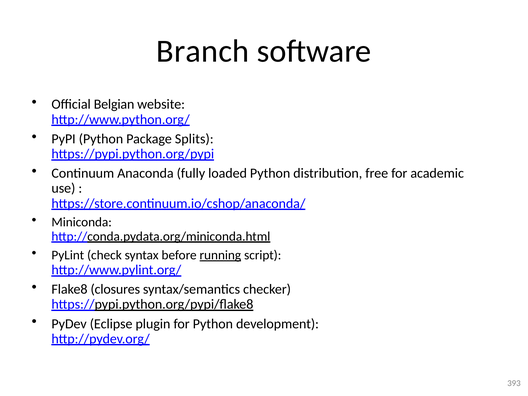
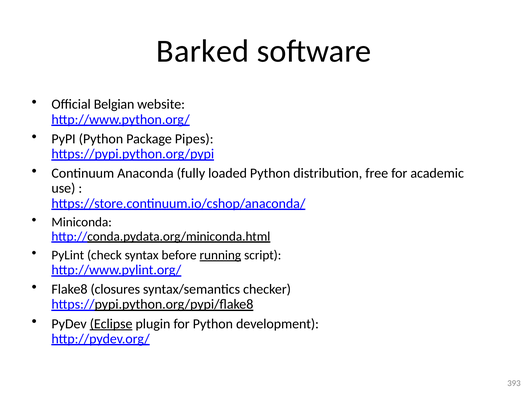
Branch: Branch -> Barked (203, 51)
Splits: Splits -> Pipes (194, 139)
Eclipse underline: none -> present (111, 324)
